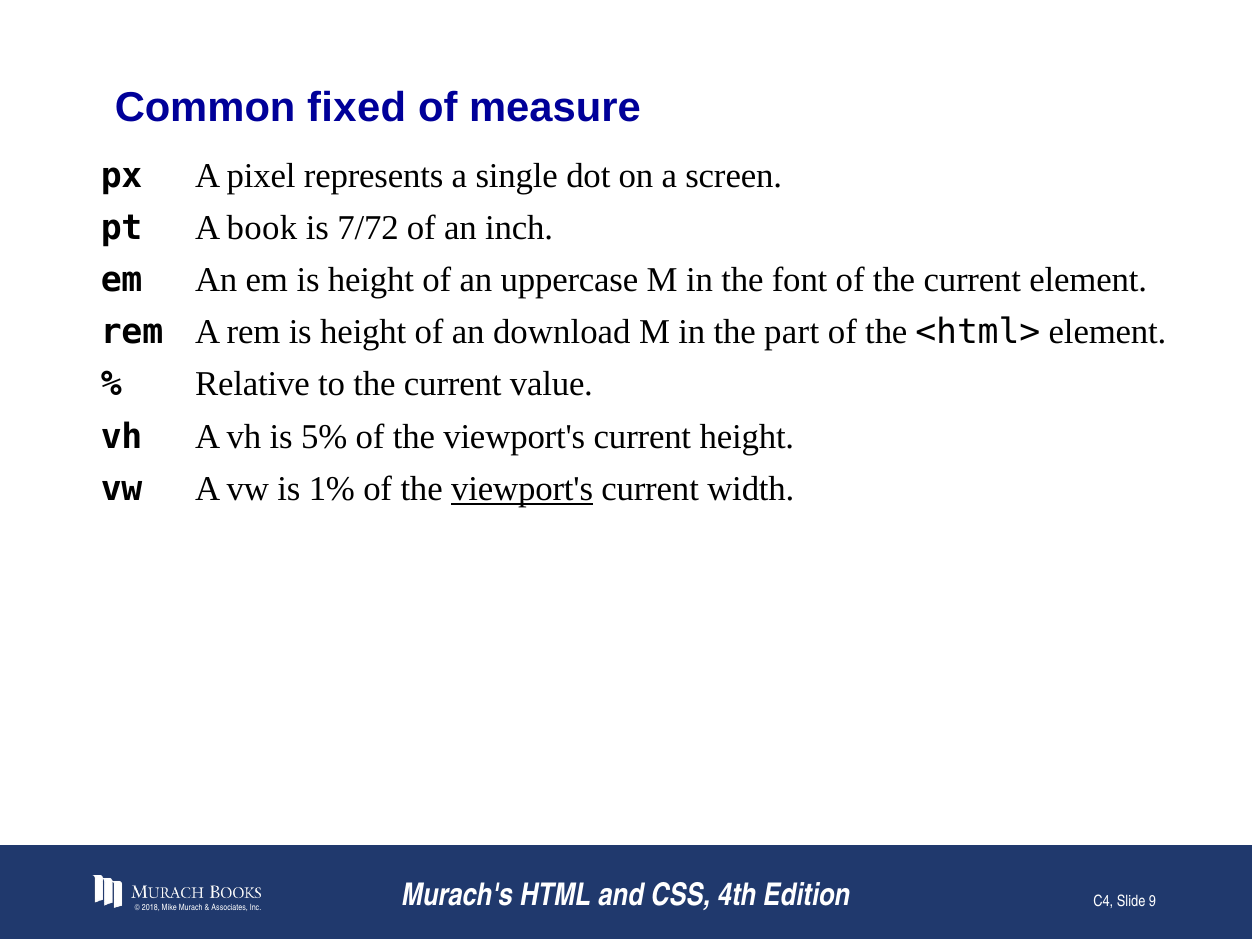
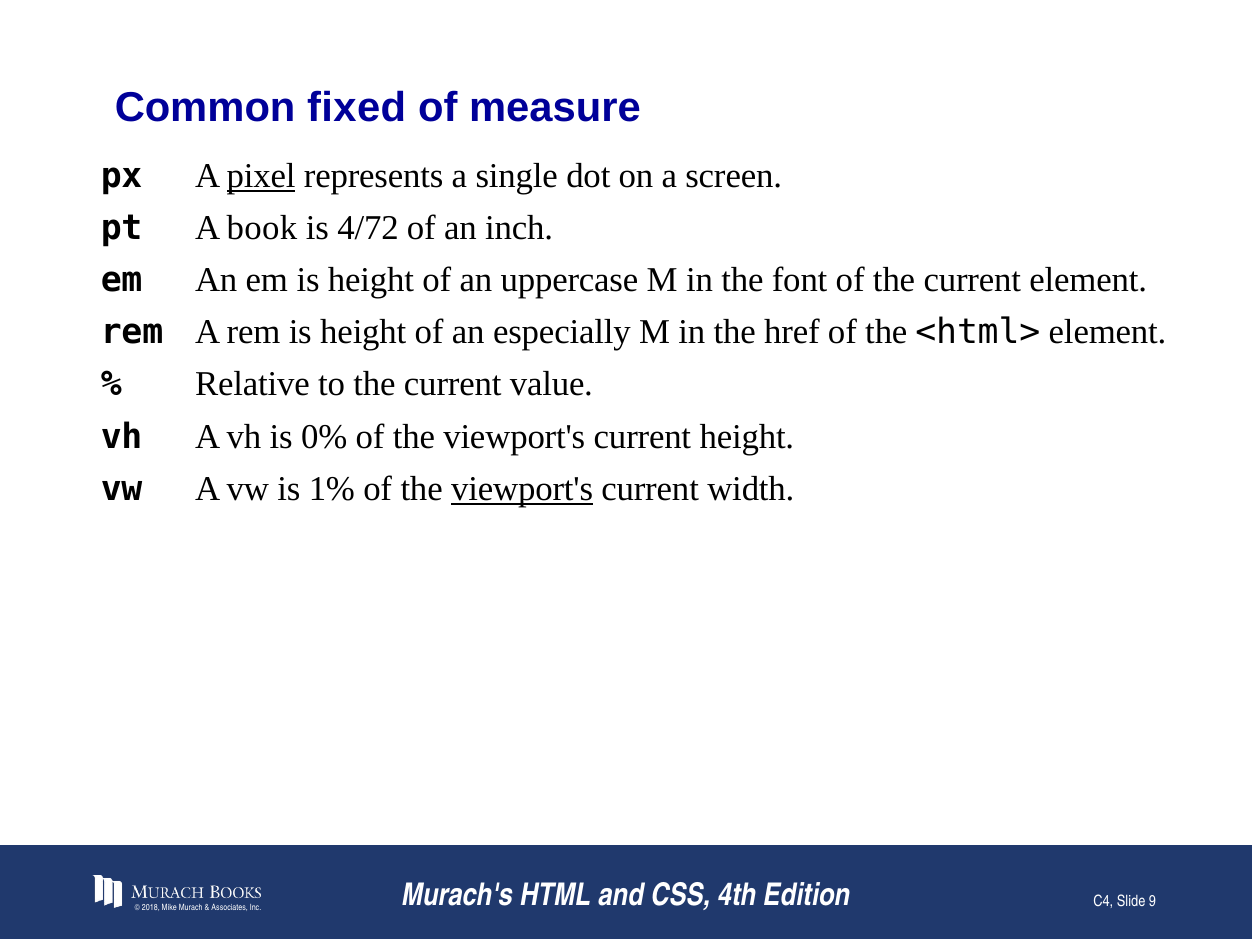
pixel underline: none -> present (261, 176)
7/72: 7/72 -> 4/72 (368, 228)
download: download -> especially (562, 332)
part: part -> href (792, 332)
5%: 5% -> 0% (324, 437)
